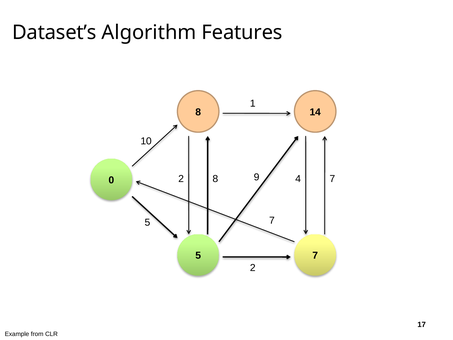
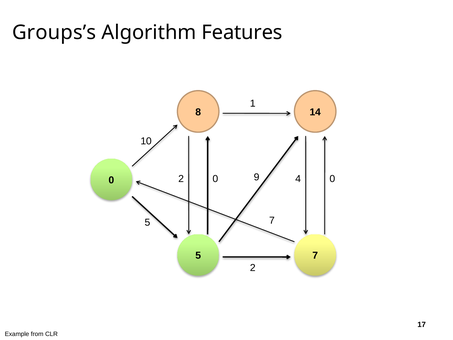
Dataset’s: Dataset’s -> Groups’s (54, 33)
2 8: 8 -> 0 (215, 179)
4 7: 7 -> 0 (332, 179)
